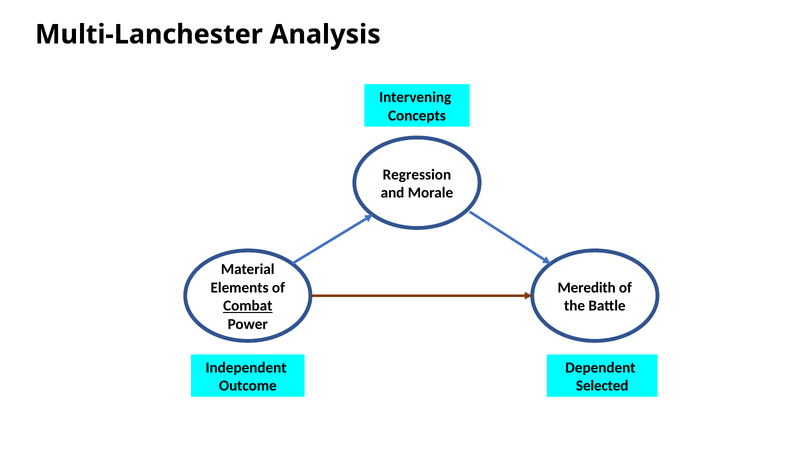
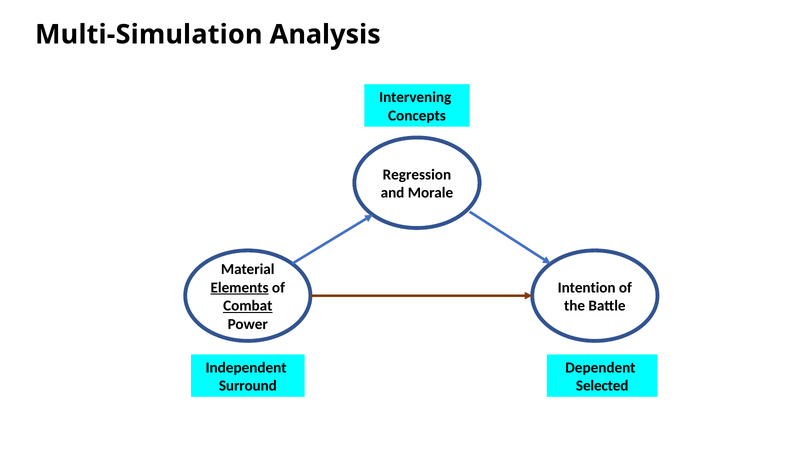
Multi-Lanchester: Multi-Lanchester -> Multi-Simulation (149, 34)
Elements underline: none -> present (240, 287)
Meredith: Meredith -> Intention (587, 287)
Outcome: Outcome -> Surround (248, 386)
